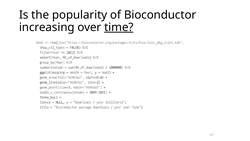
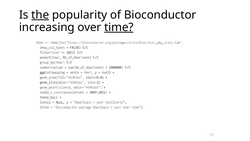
the underline: none -> present (40, 15)
